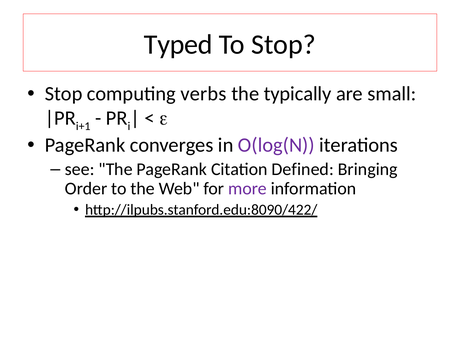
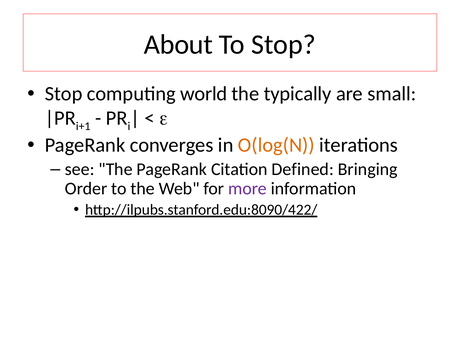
Typed: Typed -> About (178, 45)
verbs: verbs -> world (204, 94)
O(log(N colour: purple -> orange (276, 145)
